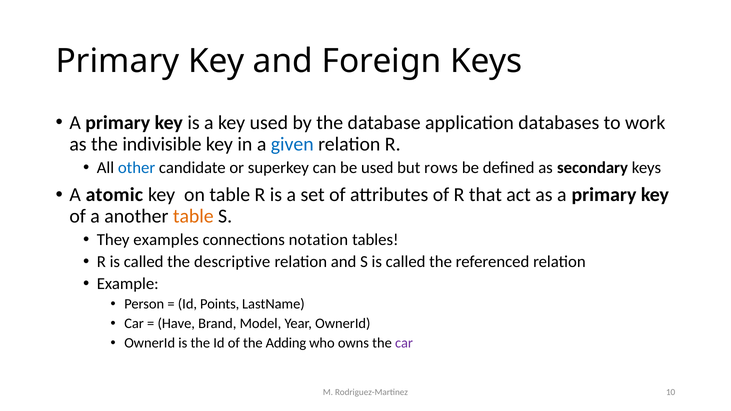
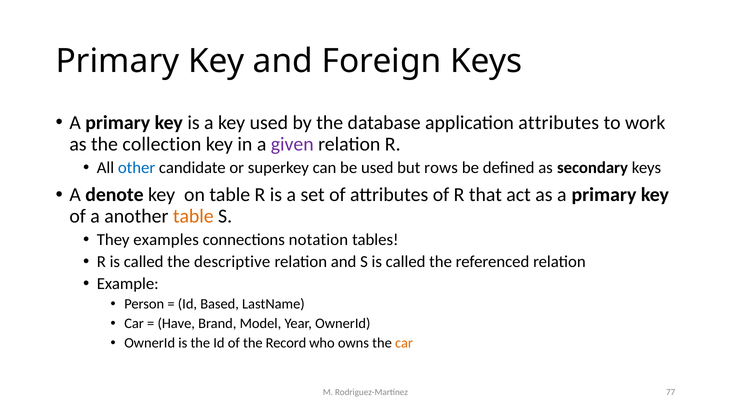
application databases: databases -> attributes (559, 123)
indivisible: indivisible -> collection (162, 144)
given colour: blue -> purple (292, 144)
atomic: atomic -> denote (115, 195)
Points: Points -> Based (220, 304)
Adding: Adding -> Record (286, 343)
car colour: purple -> orange (404, 343)
10: 10 -> 77 (671, 393)
